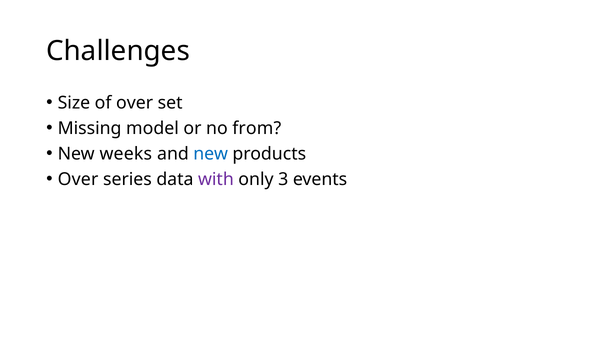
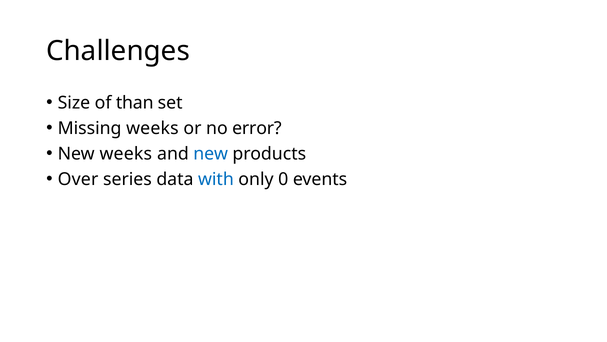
of over: over -> than (135, 103)
Missing model: model -> weeks (152, 128)
from: from -> error (257, 128)
with colour: purple -> blue (216, 179)
3: 3 -> 0 (283, 179)
